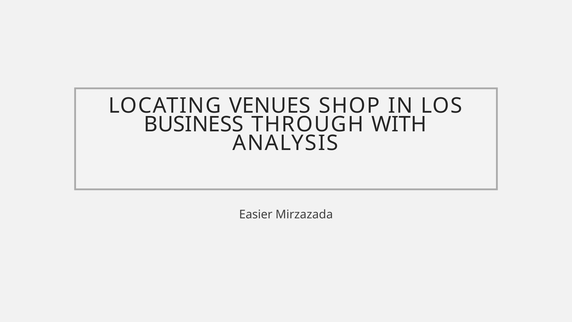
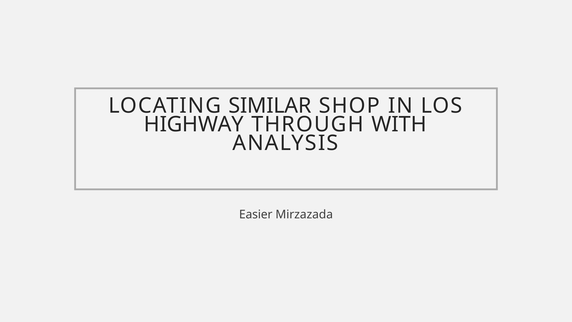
VENUES: VENUES -> SIMILAR (270, 106)
BUSINESS: BUSINESS -> HIGHWAY (194, 124)
